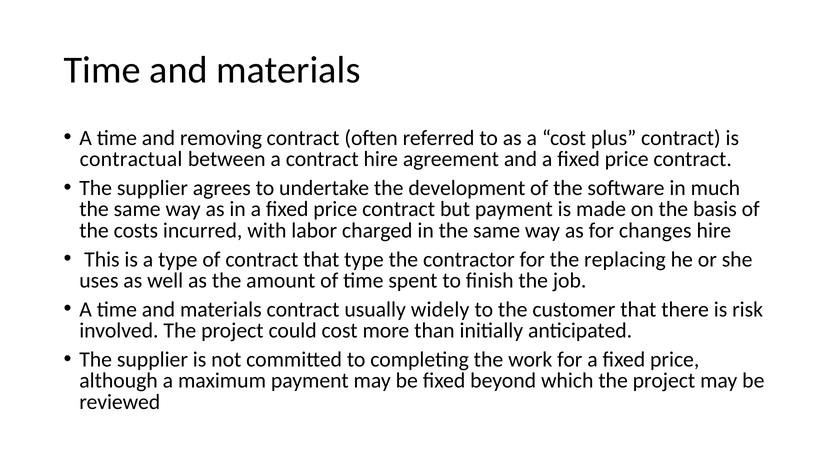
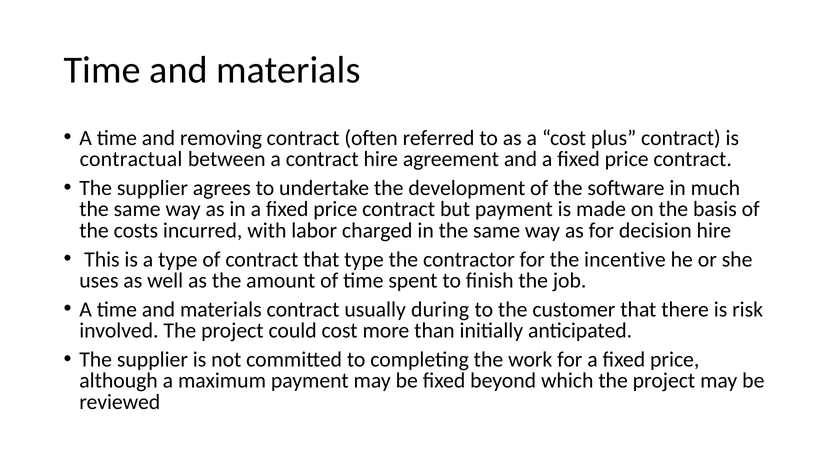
changes: changes -> decision (655, 230)
replacing: replacing -> incentive (625, 259)
widely: widely -> during (440, 309)
